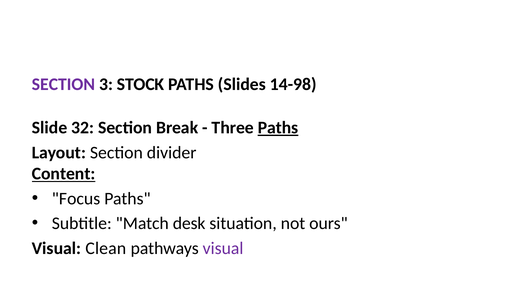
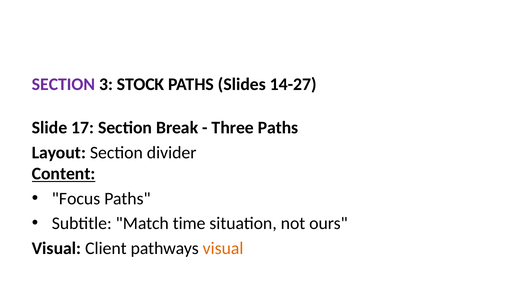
14-98: 14-98 -> 14-27 (293, 84)
32: 32 -> 17 (83, 128)
Paths underline: present -> none (278, 128)
desk: desk -> time (189, 223)
Clean: Clean -> Client (106, 248)
visual colour: purple -> orange (223, 248)
